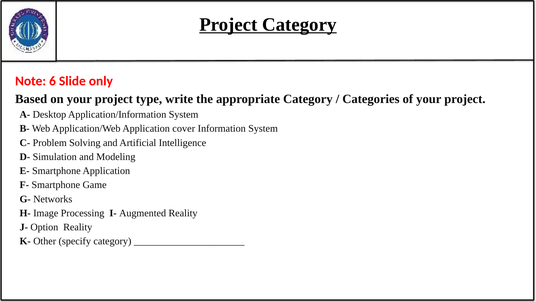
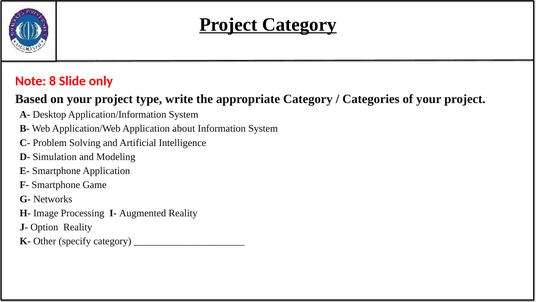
6: 6 -> 8 (53, 81)
cover: cover -> about (184, 128)
